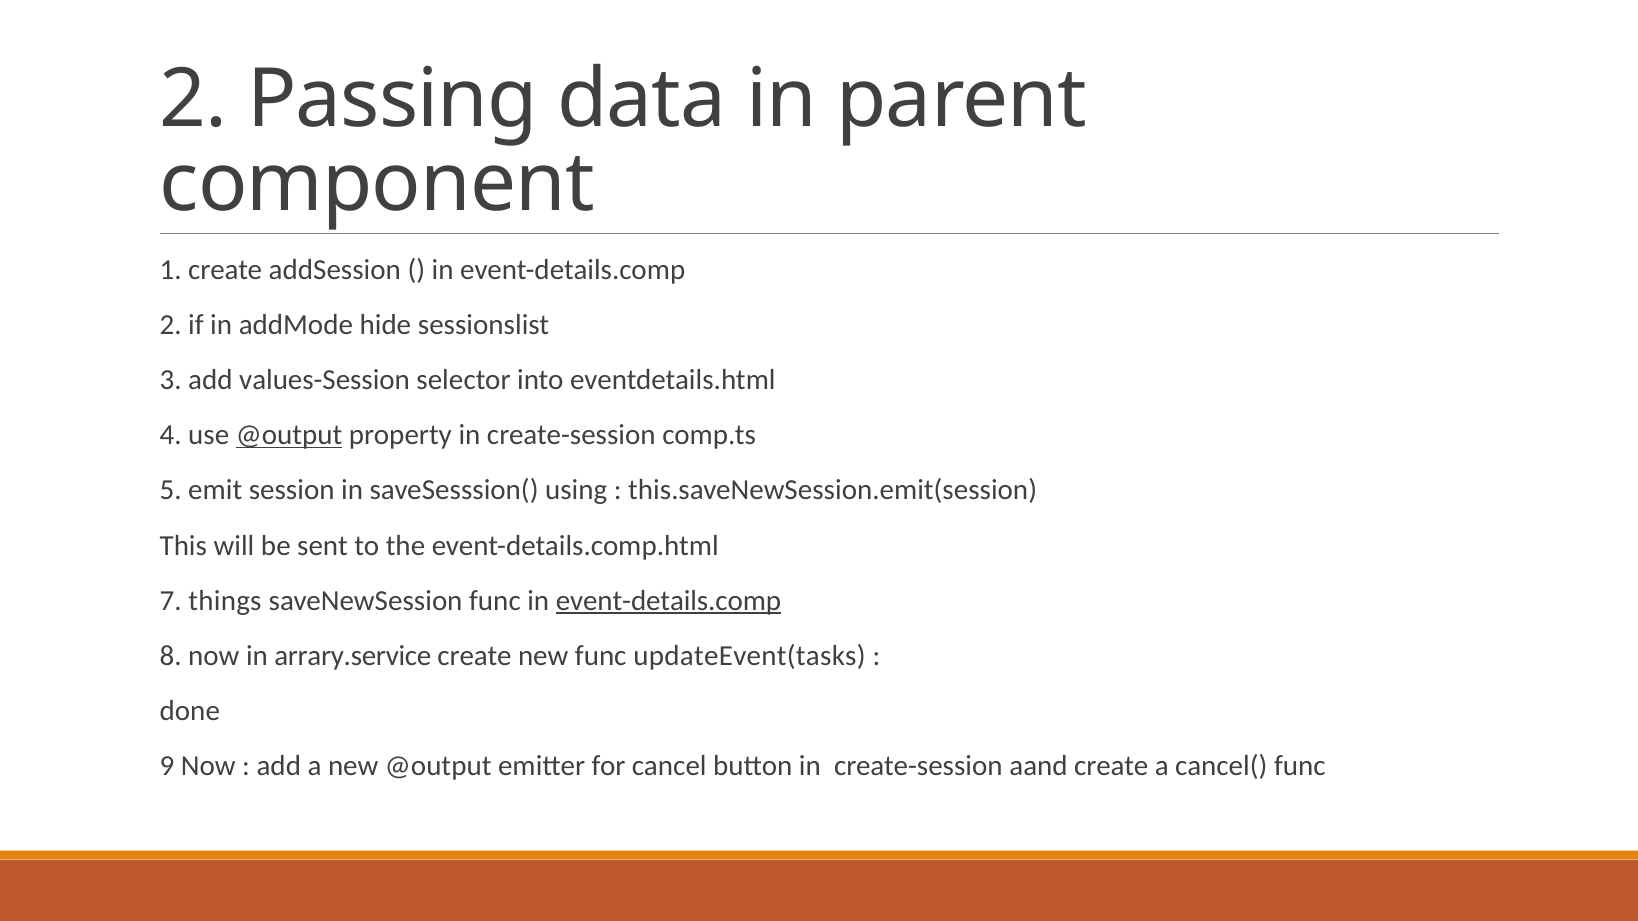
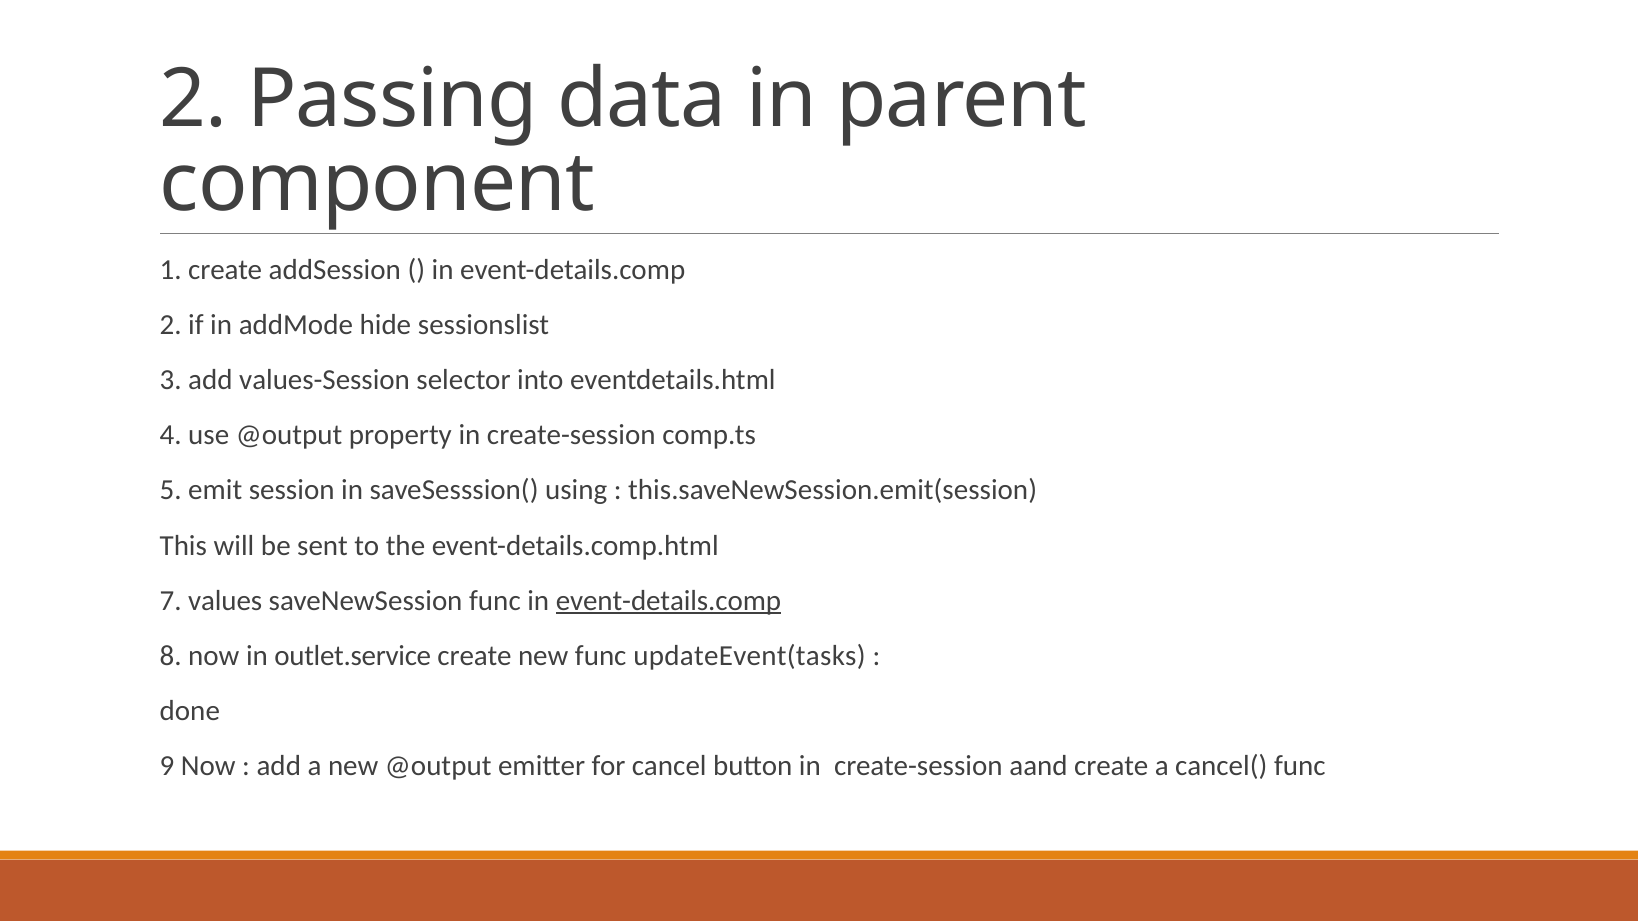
@output underline: present -> none (289, 435)
things: things -> values (225, 601)
arrary.service: arrary.service -> outlet.service (353, 656)
